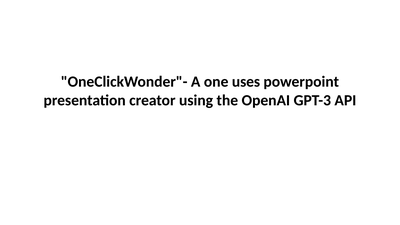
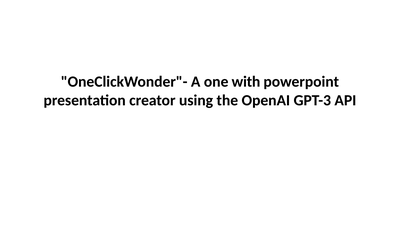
uses: uses -> with (246, 82)
